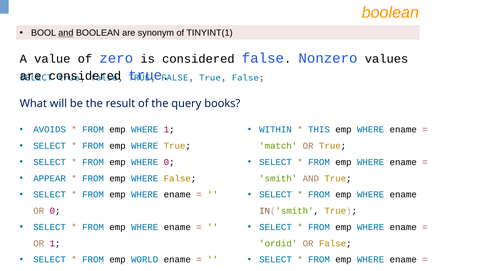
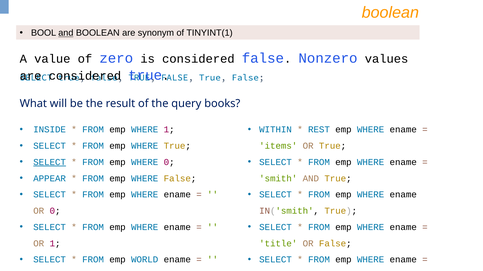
AVOIDS: AVOIDS -> INSIDE (50, 130)
THIS: THIS -> REST (319, 130)
match: match -> items (278, 146)
SELECT underline: none -> present (50, 163)
ordid: ordid -> title (278, 244)
